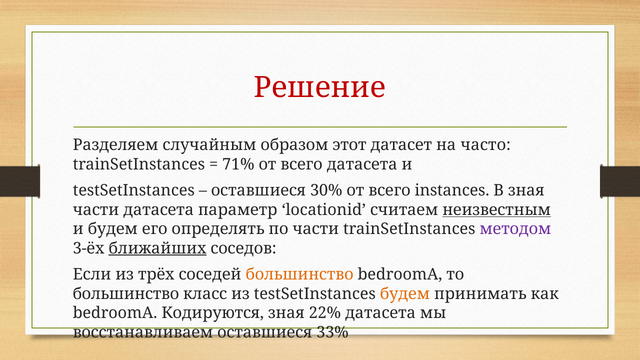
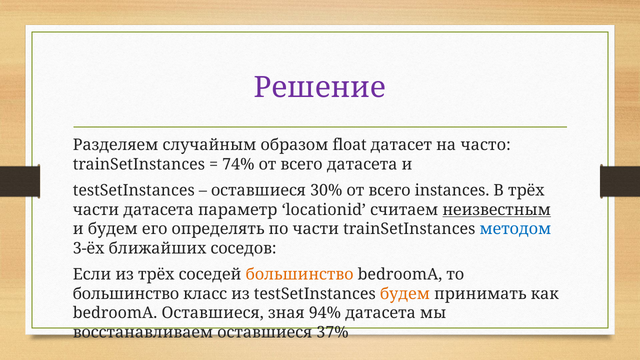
Решение colour: red -> purple (320, 88)
этот: этот -> float (350, 145)
71%: 71% -> 74% (238, 164)
В зная: зная -> трёх (526, 191)
методом colour: purple -> blue (515, 229)
ближайших underline: present -> none (158, 248)
bedroomA Кодируются: Кодируются -> Оставшиеся (213, 313)
22%: 22% -> 94% (325, 313)
33%: 33% -> 37% (333, 332)
